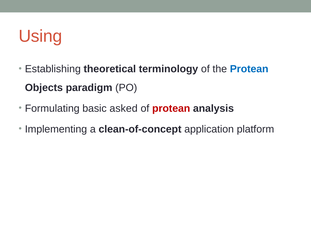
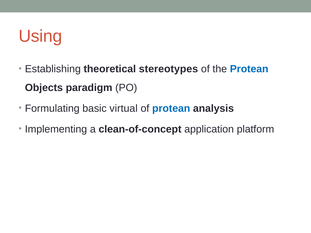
terminology: terminology -> stereotypes (168, 69)
asked: asked -> virtual (124, 109)
protean colour: red -> blue (171, 109)
